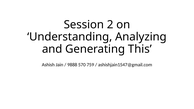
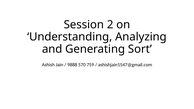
This: This -> Sort (140, 49)
